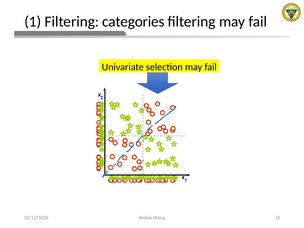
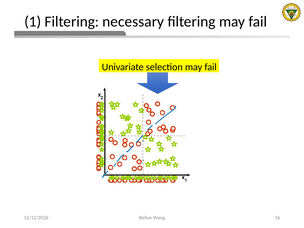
categories: categories -> necessary (133, 22)
